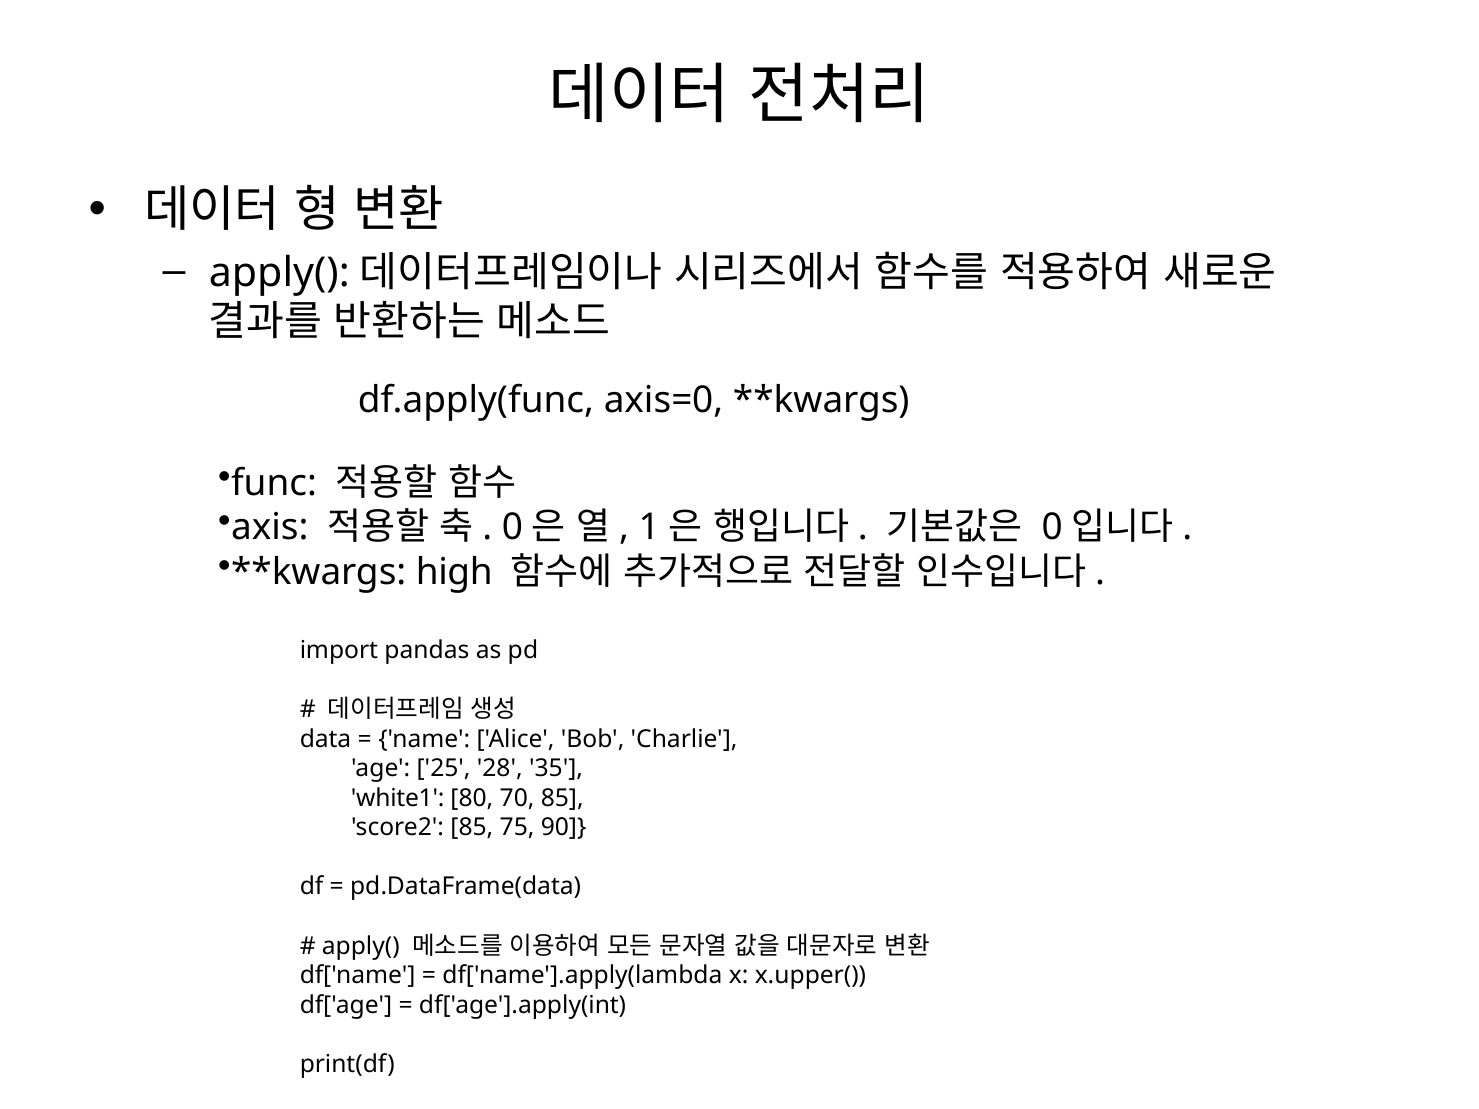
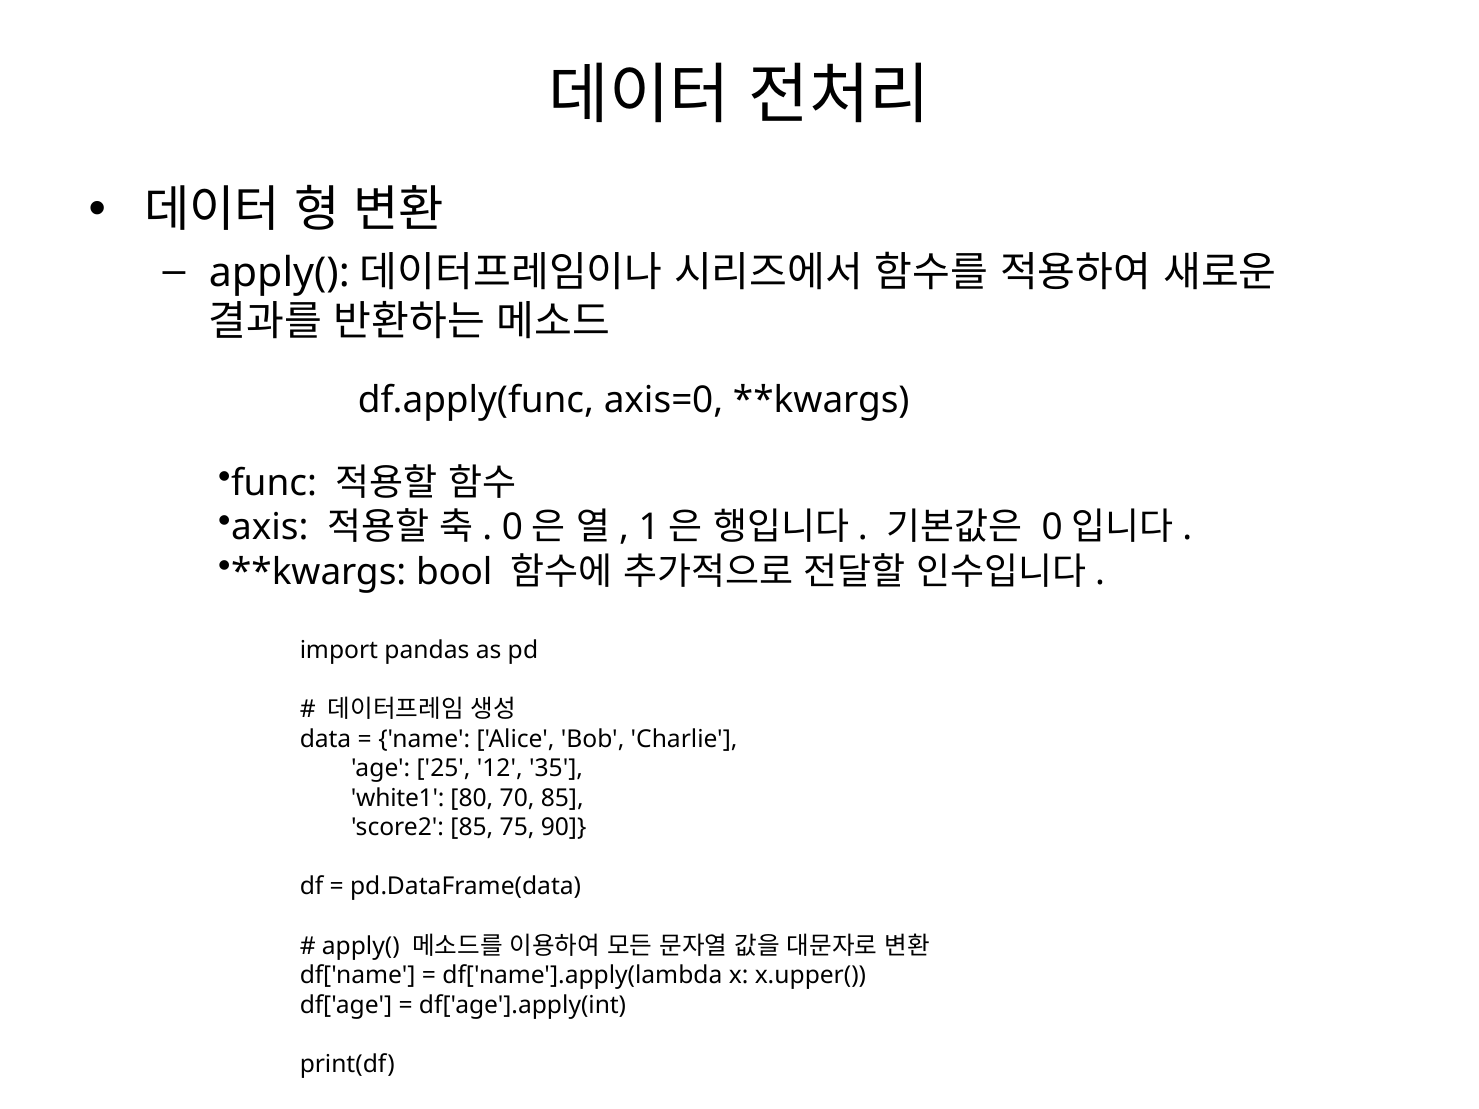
high: high -> bool (454, 572)
28: 28 -> 12 (500, 769)
